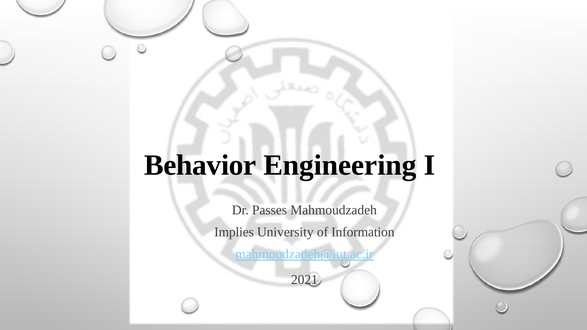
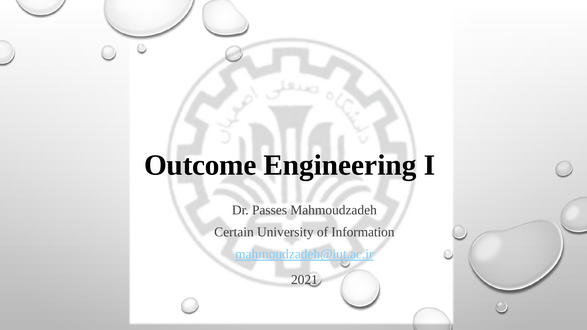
Behavior: Behavior -> Outcome (200, 165)
Implies: Implies -> Certain (234, 232)
